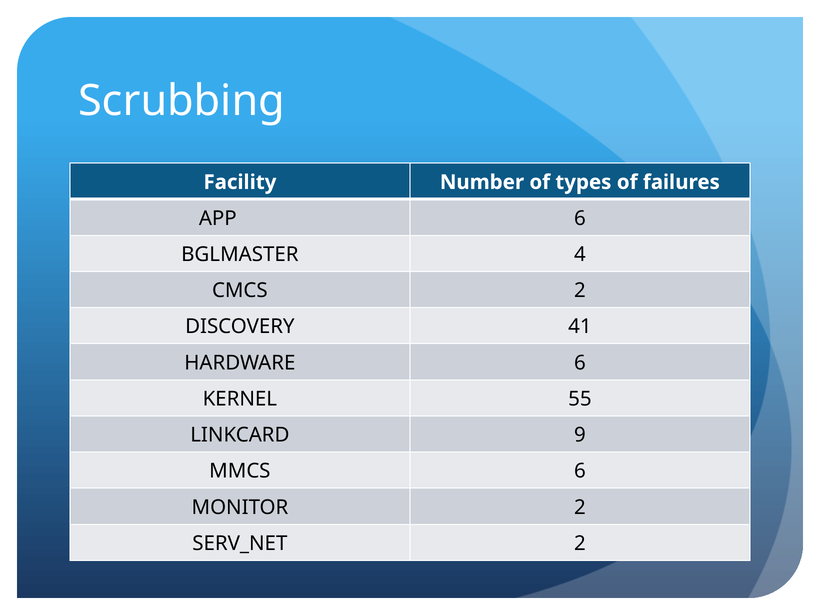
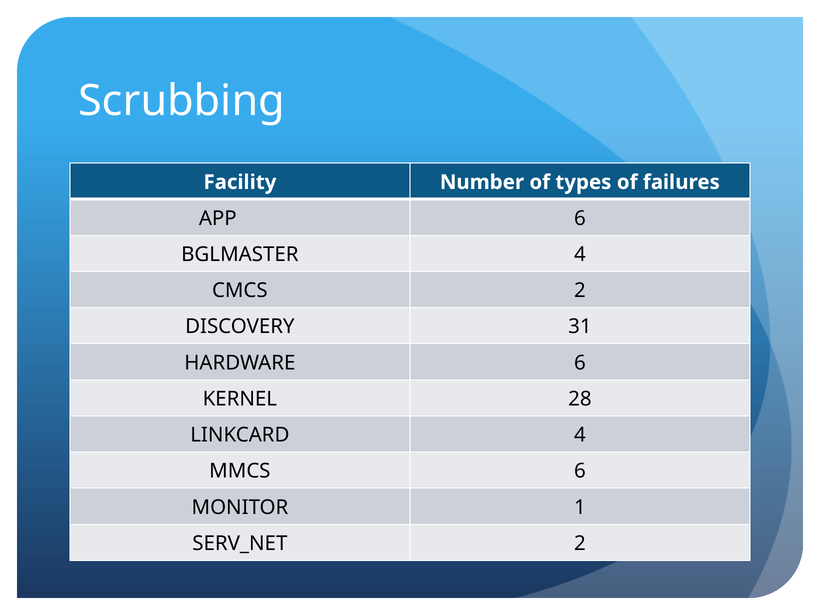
41: 41 -> 31 (580, 327)
55: 55 -> 28 (580, 399)
LINKCARD 9: 9 -> 4 (580, 435)
MONITOR 2: 2 -> 1 (580, 507)
